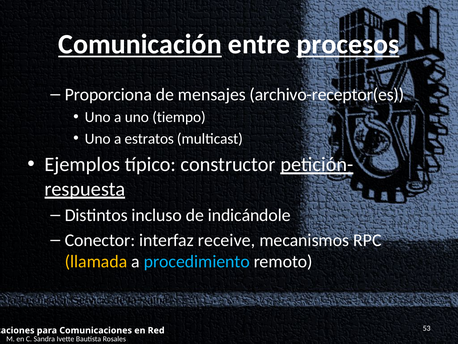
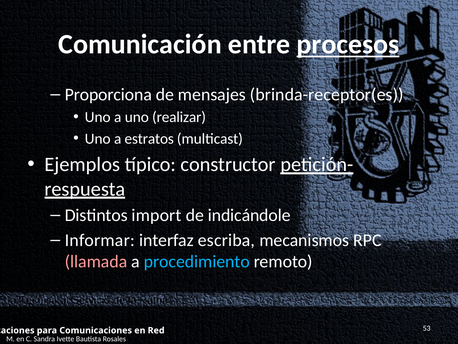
Comunicación underline: present -> none (140, 44)
archivo-receptor(es: archivo-receptor(es -> brinda-receptor(es (327, 94)
tiempo: tiempo -> realizar (179, 117)
incluso: incluso -> import (157, 215)
Conector: Conector -> Informar (100, 240)
receive: receive -> escriba (226, 240)
llamada colour: yellow -> pink (96, 261)
